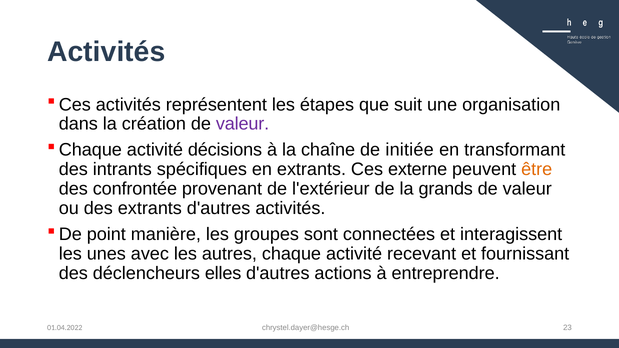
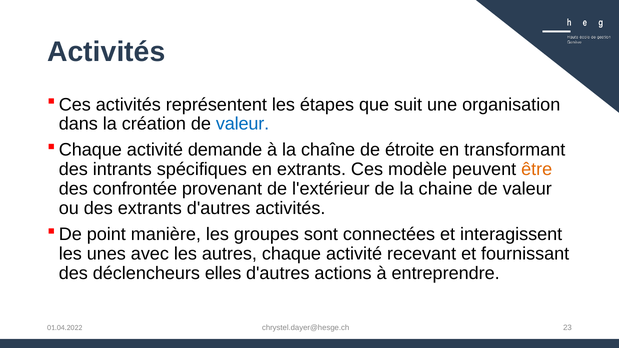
valeur colour: purple -> blue (243, 124)
décisions: décisions -> demande (225, 150)
initiée: initiée -> étroite (410, 150)
externe: externe -> modèle (418, 169)
grands: grands -> chaine (446, 189)
